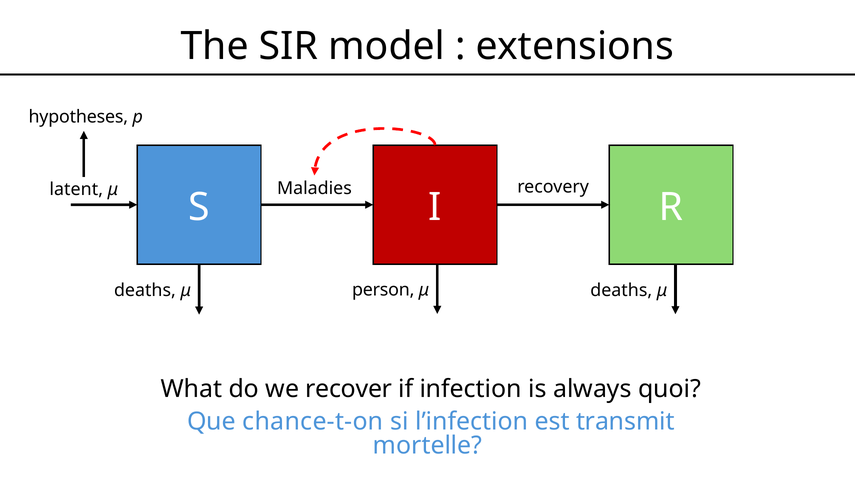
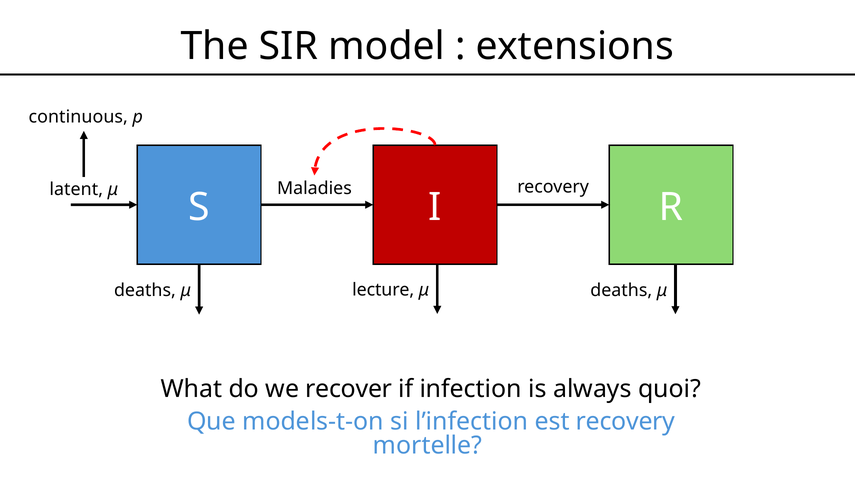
hypotheses: hypotheses -> continuous (78, 117)
person: person -> lecture (383, 290)
chance-t-on: chance-t-on -> models-t-on (313, 421)
est transmit: transmit -> recovery (625, 421)
